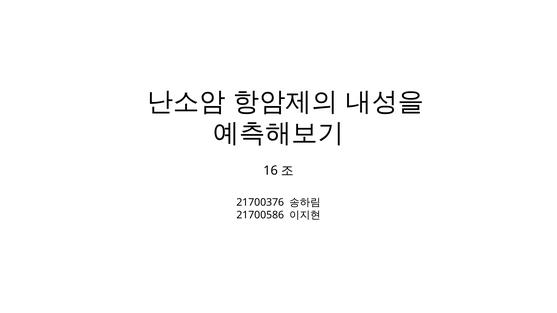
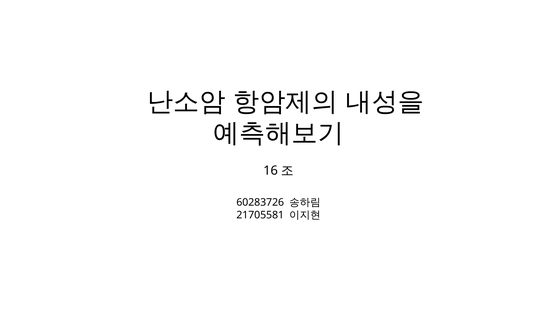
21700376: 21700376 -> 60283726 (260, 203)
21700586: 21700586 -> 21705581 (260, 215)
